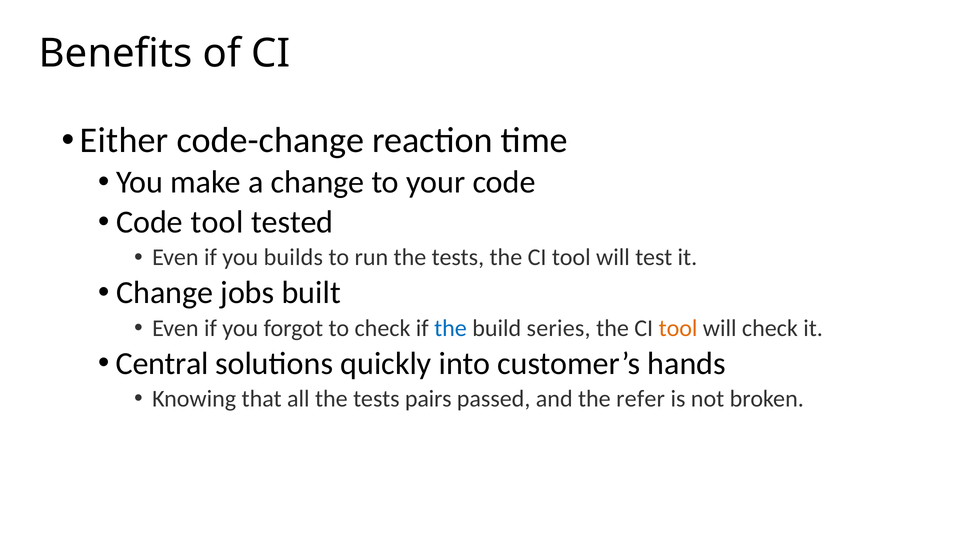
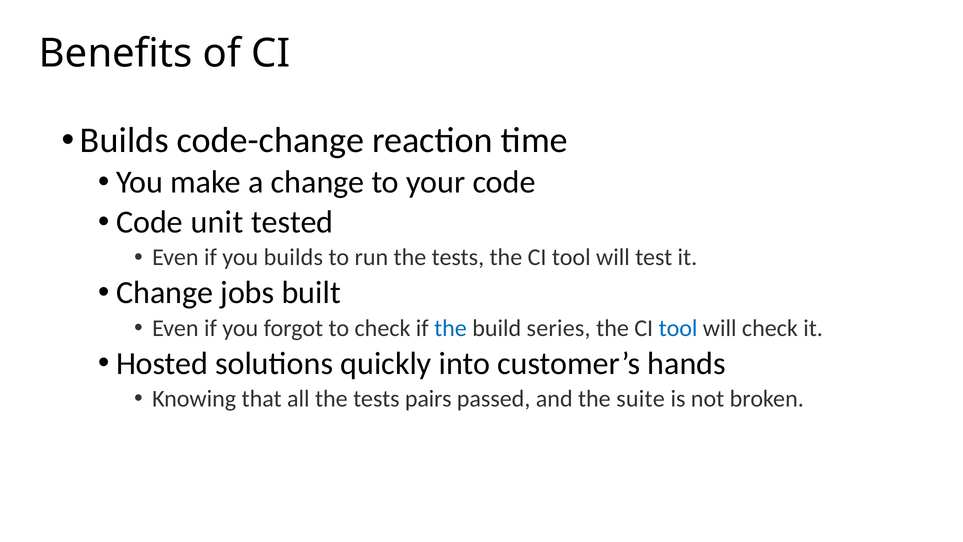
Either: Either -> Builds (124, 140)
Code tool: tool -> unit (217, 222)
tool colour: orange -> blue (678, 328)
Central: Central -> Hosted (162, 363)
refer: refer -> suite (641, 399)
